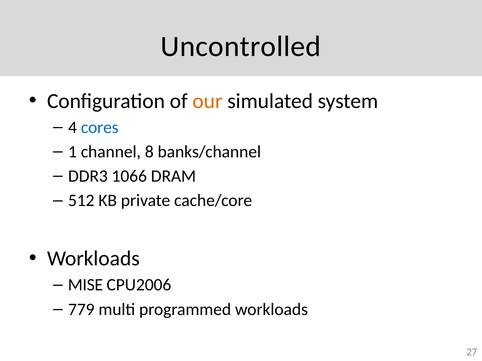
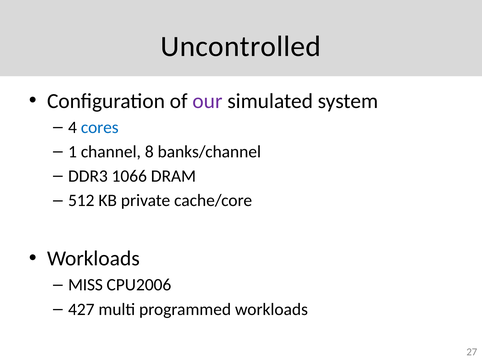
our colour: orange -> purple (208, 101)
MISE: MISE -> MISS (85, 285)
779: 779 -> 427 (81, 310)
